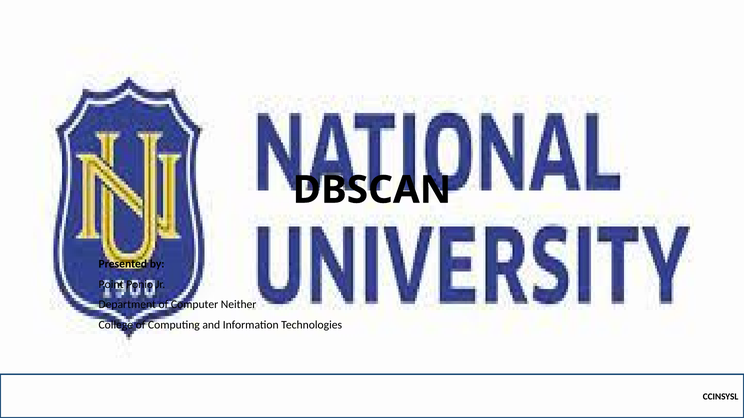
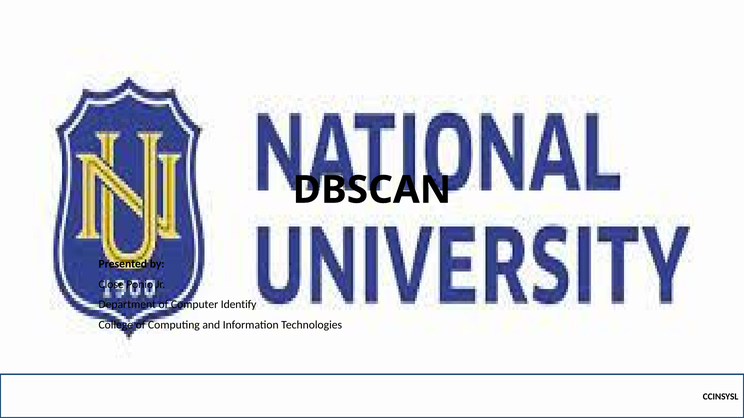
Point: Point -> Close (111, 285)
Neither: Neither -> Identify (239, 305)
